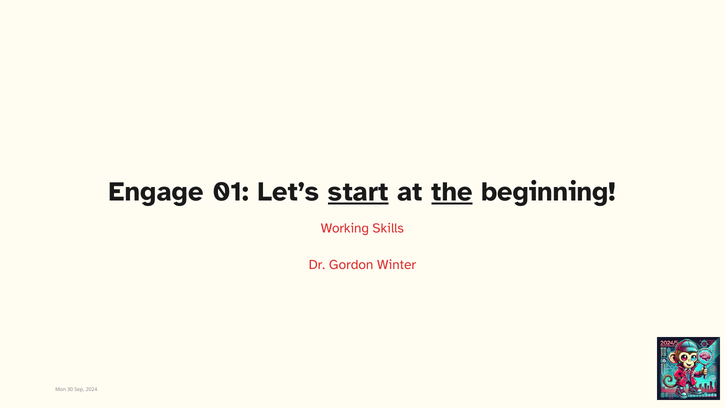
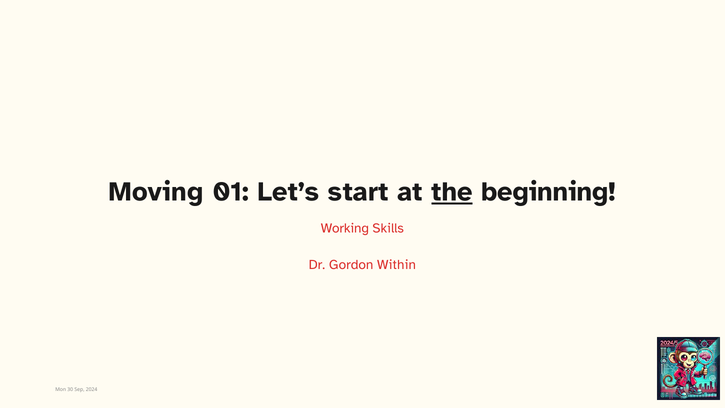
Engage: Engage -> Moving (156, 192)
start underline: present -> none (358, 192)
Winter: Winter -> Within (397, 265)
